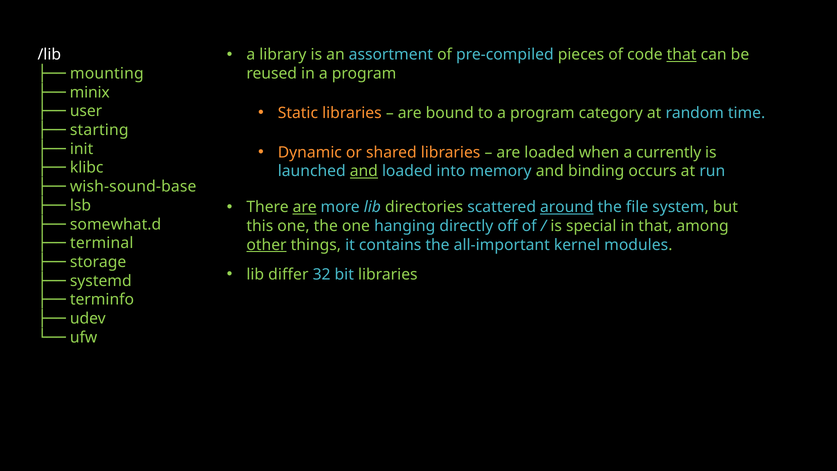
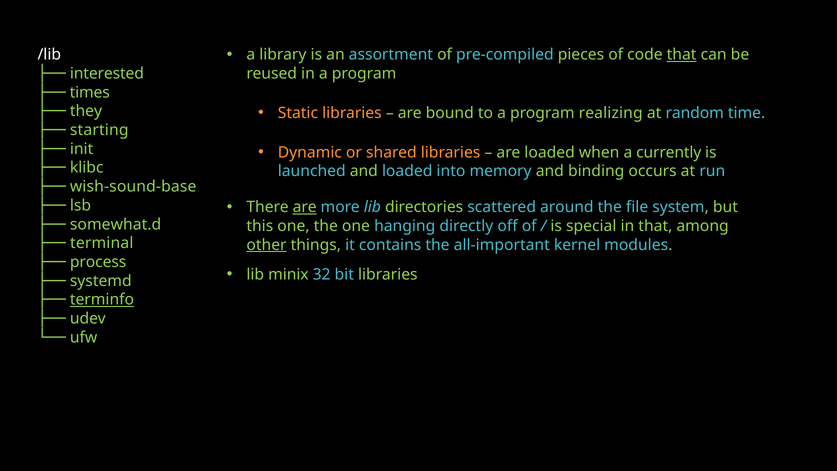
mounting: mounting -> interested (107, 74)
minix: minix -> times (90, 92)
user: user -> they (86, 111)
category: category -> realizing (611, 113)
and underline: present -> none (364, 171)
around underline: present -> none (567, 207)
storage: storage -> process (98, 262)
differ: differ -> minix (288, 275)
terminfo underline: none -> present (102, 300)
